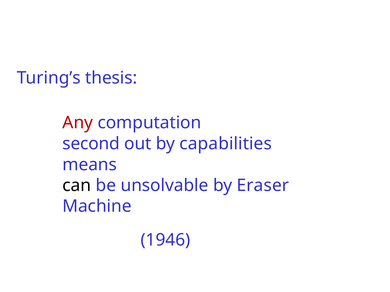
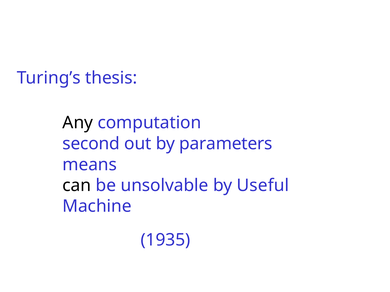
Any colour: red -> black (78, 123)
capabilities: capabilities -> parameters (226, 144)
Eraser: Eraser -> Useful (263, 186)
1946: 1946 -> 1935 (165, 240)
